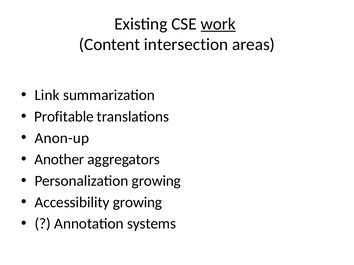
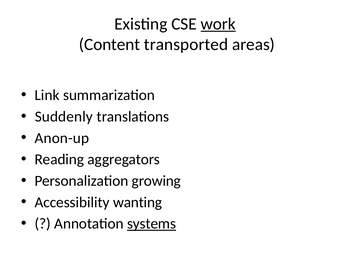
intersection: intersection -> transported (186, 45)
Profitable: Profitable -> Suddenly (64, 117)
Another: Another -> Reading (59, 160)
Accessibility growing: growing -> wanting (138, 203)
systems underline: none -> present (152, 224)
